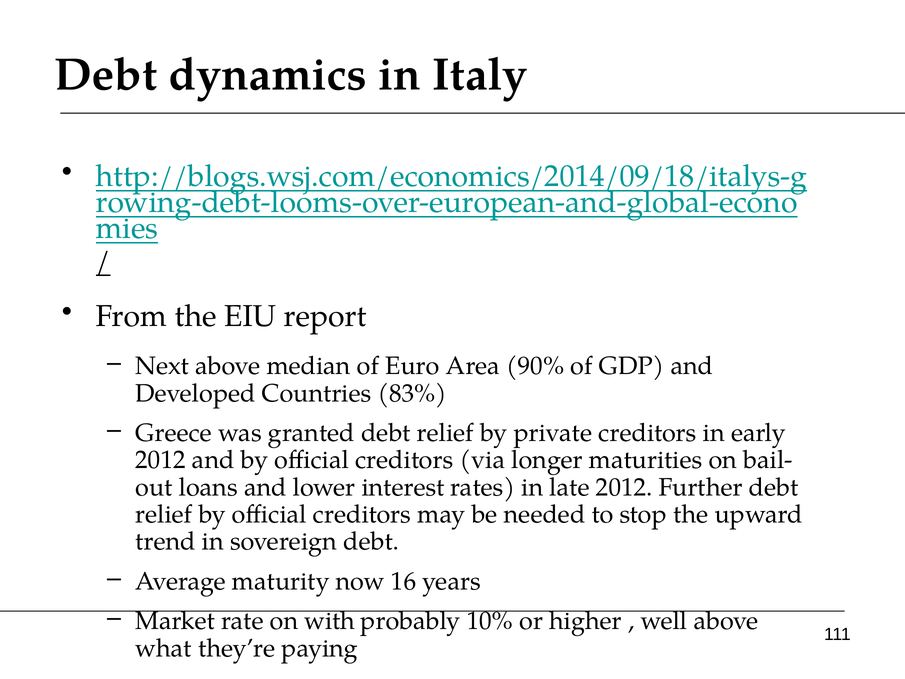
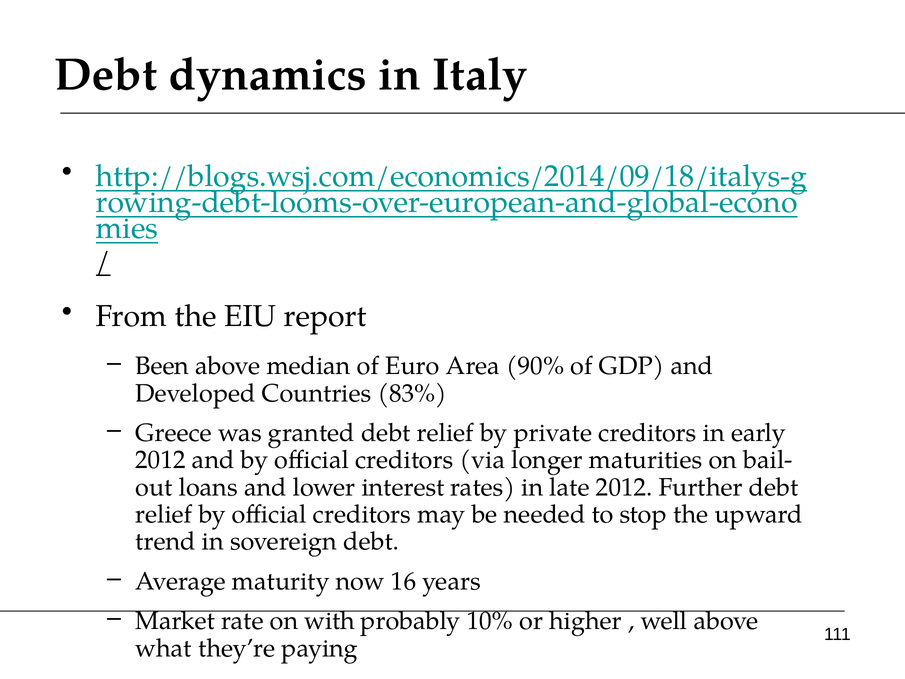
Next: Next -> Been (162, 366)
